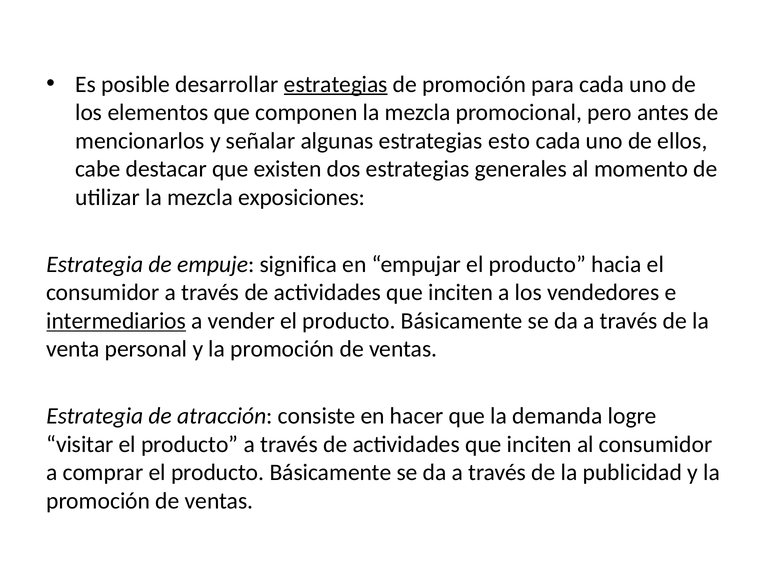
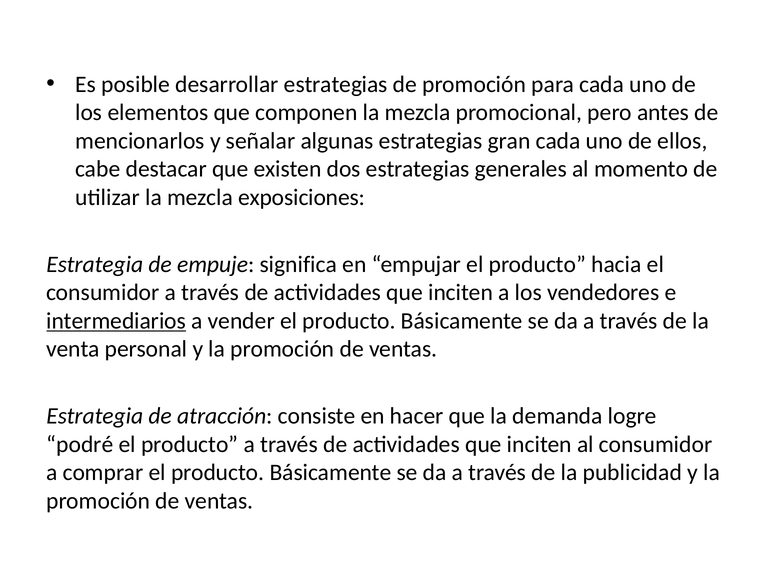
estrategias underline: present -> none (336, 84)
esto: esto -> gran (509, 141)
visitar: visitar -> podré (80, 444)
